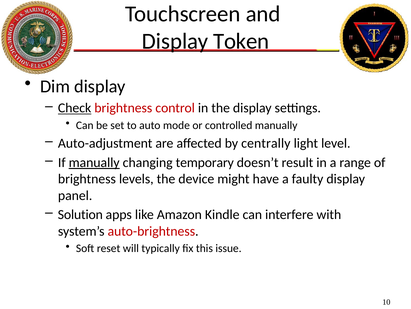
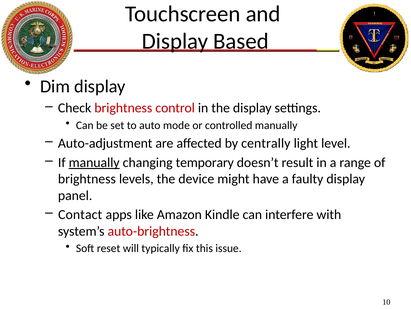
Token: Token -> Based (241, 41)
Check underline: present -> none (75, 108)
Solution: Solution -> Contact (80, 214)
